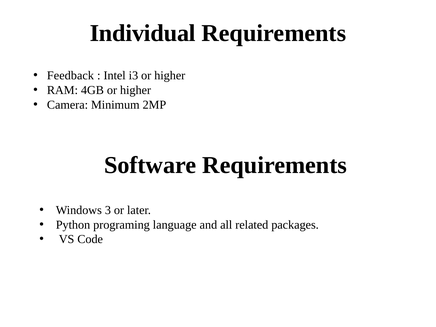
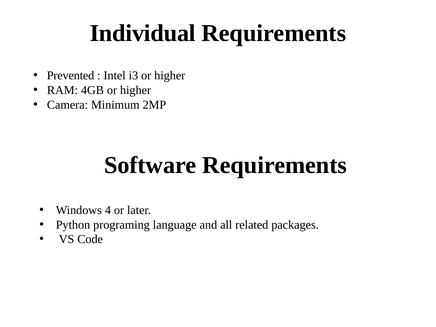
Feedback: Feedback -> Prevented (71, 76)
3: 3 -> 4 (108, 210)
